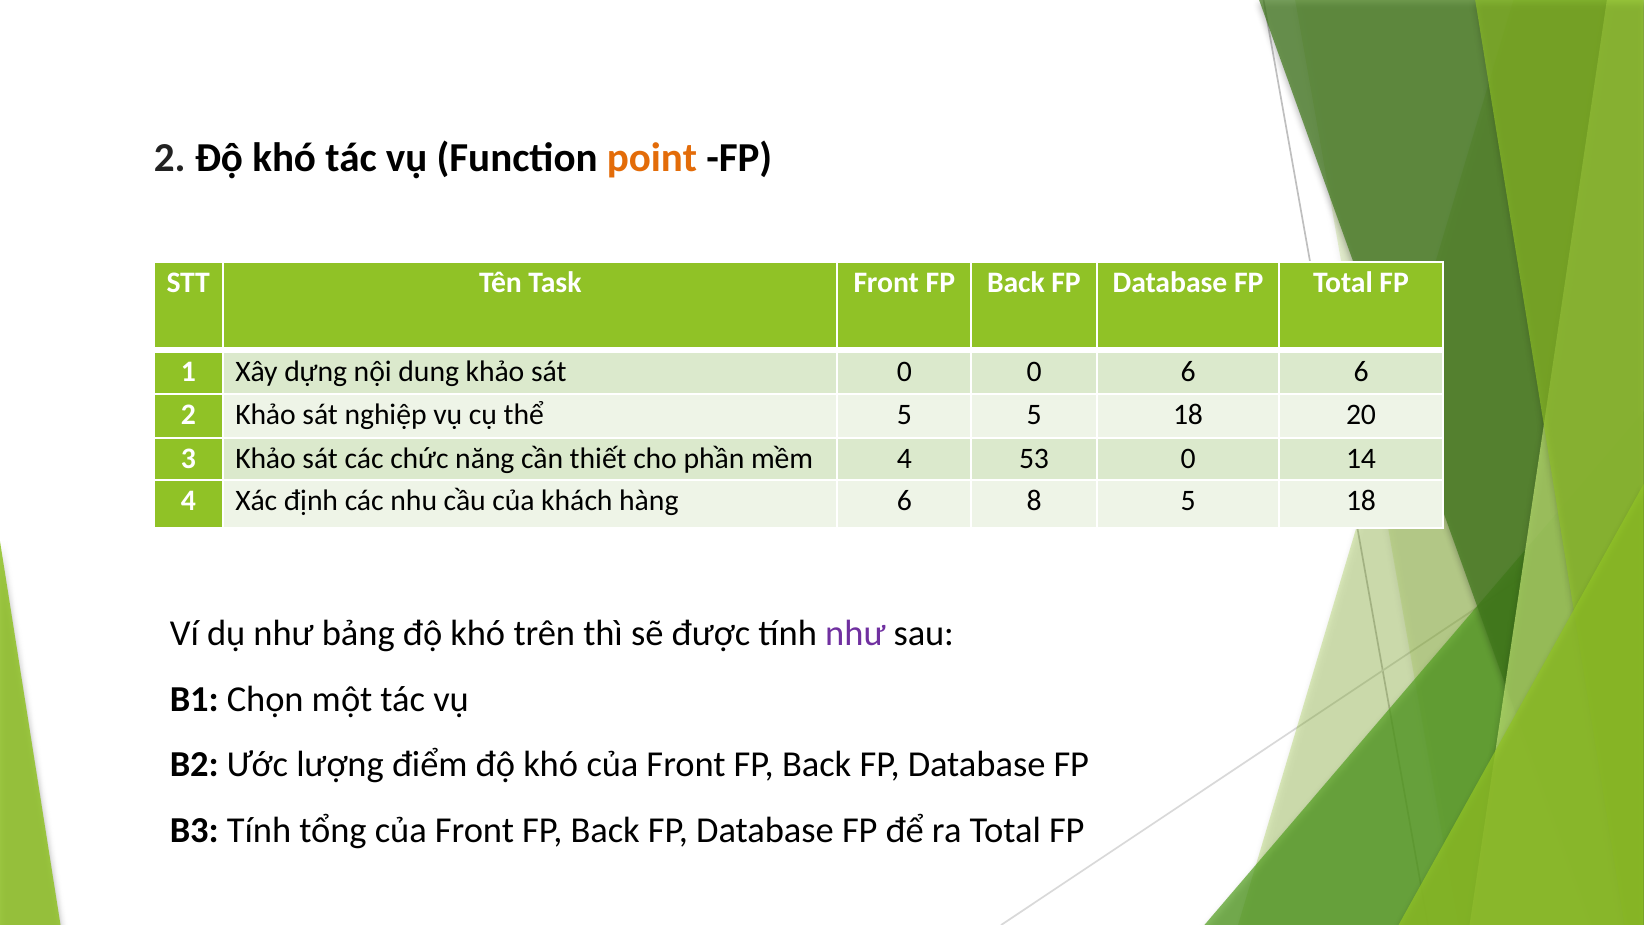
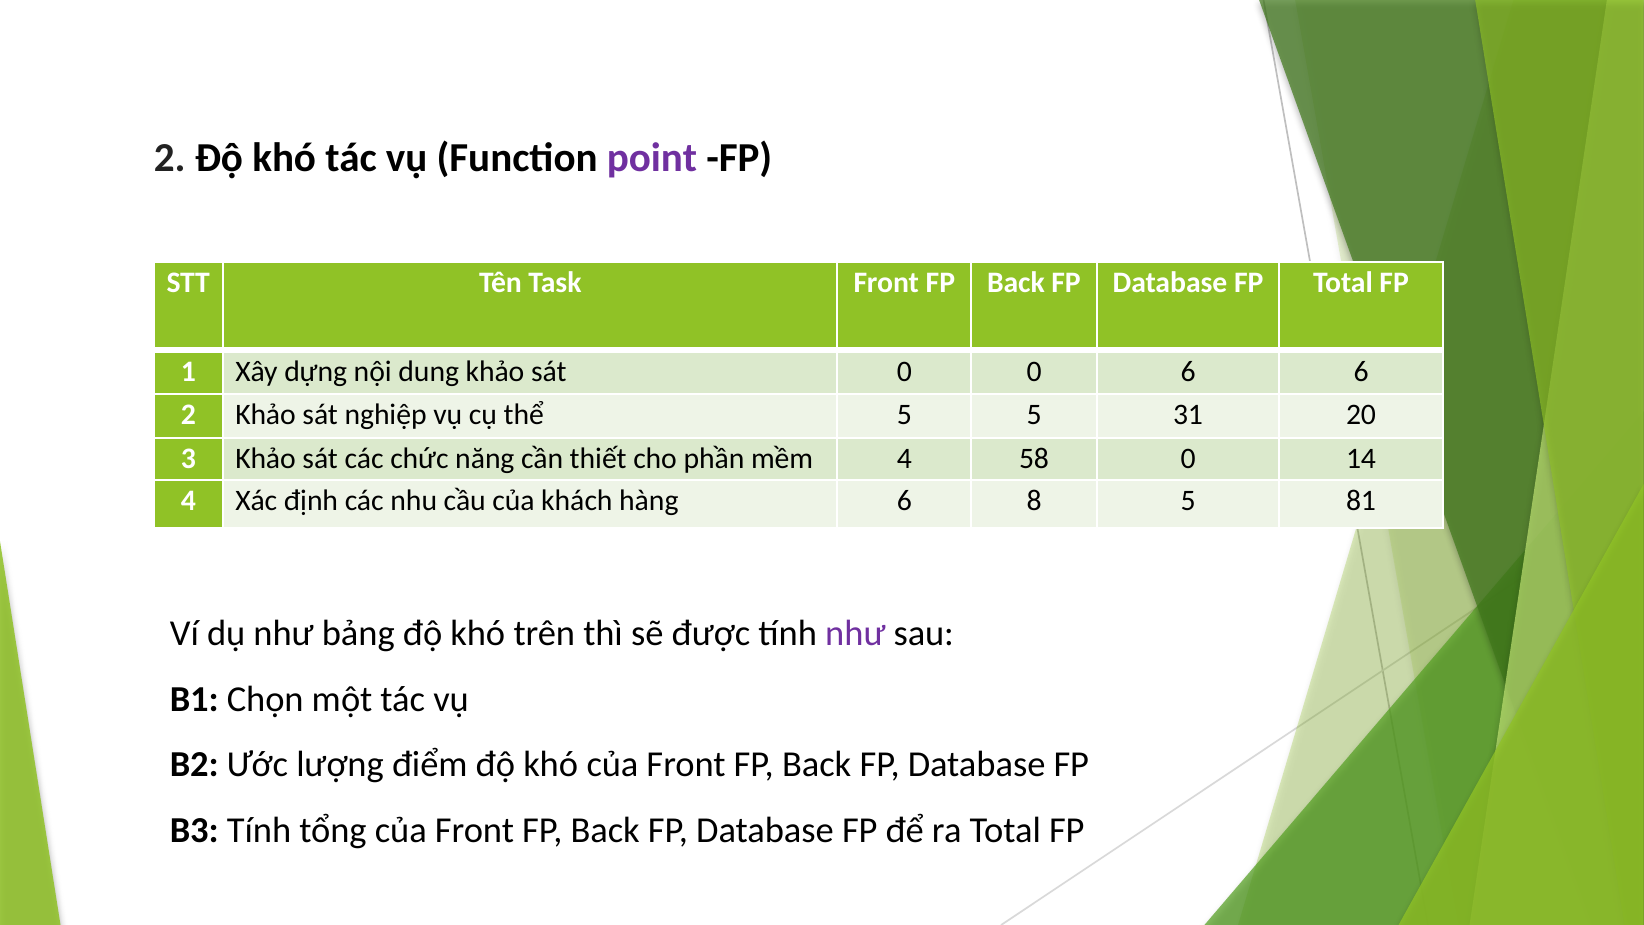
point colour: orange -> purple (652, 158)
5 5 18: 18 -> 31 (1188, 415)
53: 53 -> 58 (1034, 459)
8 5 18: 18 -> 81 (1361, 501)
